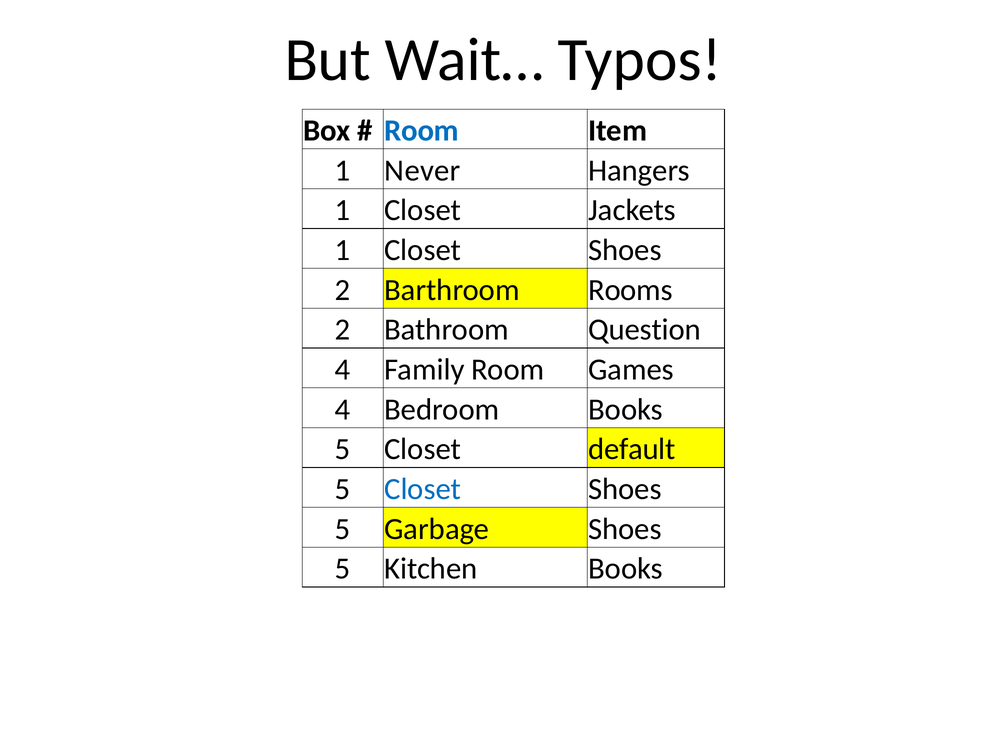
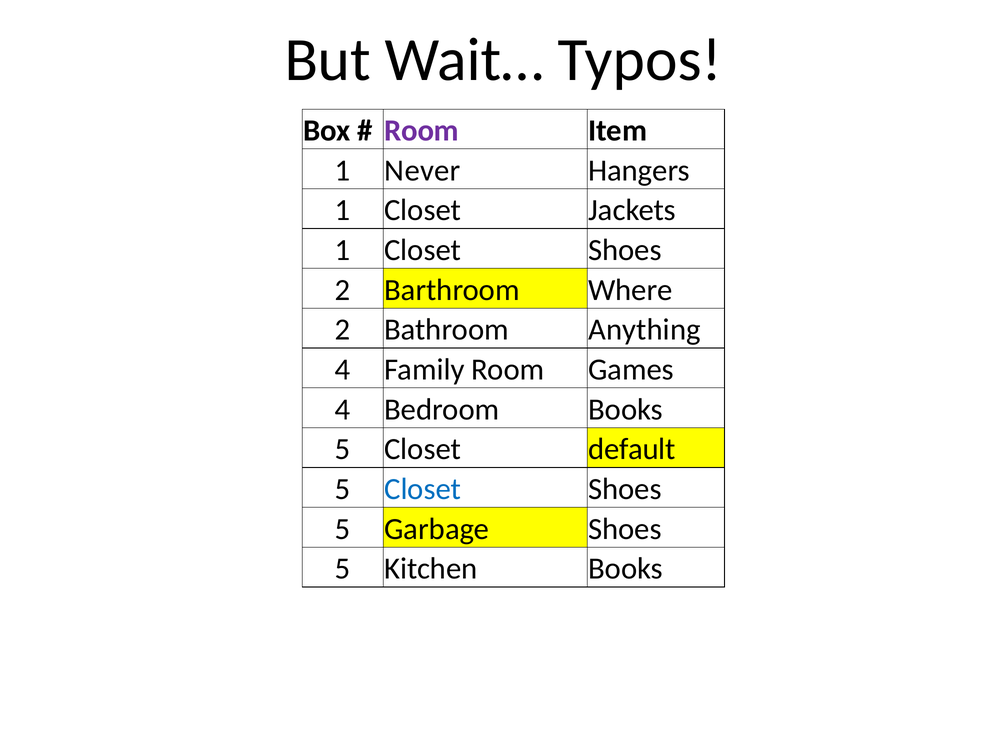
Room colour: blue -> purple (422, 131)
Rooms: Rooms -> Where (630, 290)
Question: Question -> Anything (645, 330)
